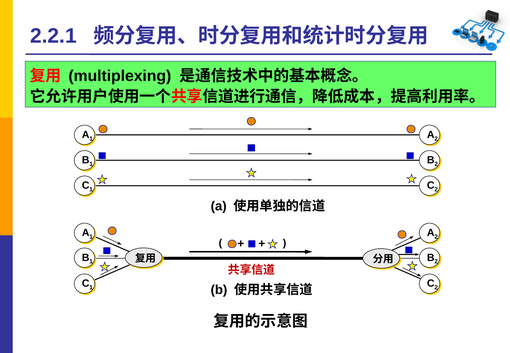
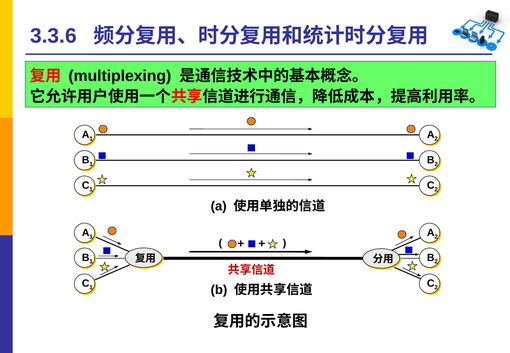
2.2.1: 2.2.1 -> 3.3.6 (53, 36)
